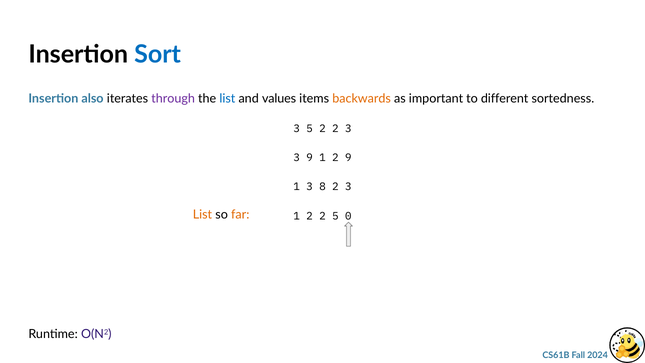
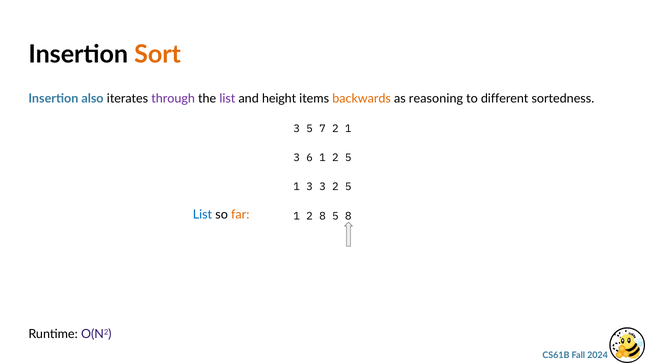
Sort colour: blue -> orange (158, 55)
list colour: blue -> purple (227, 98)
values: values -> height (279, 98)
important: important -> reasoning (436, 98)
5 2: 2 -> 7 (322, 128)
3: 3 -> 1 (348, 128)
3 9: 9 -> 6 (310, 158)
1 2 9: 9 -> 5 (348, 158)
3 8: 8 -> 3 (322, 187)
3: 3 -> 5 (348, 187)
List colour: orange -> blue (202, 214)
1 2 2: 2 -> 8 (322, 216)
5 0: 0 -> 8 (348, 216)
